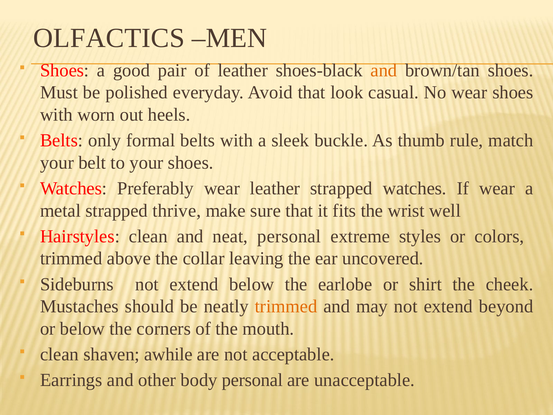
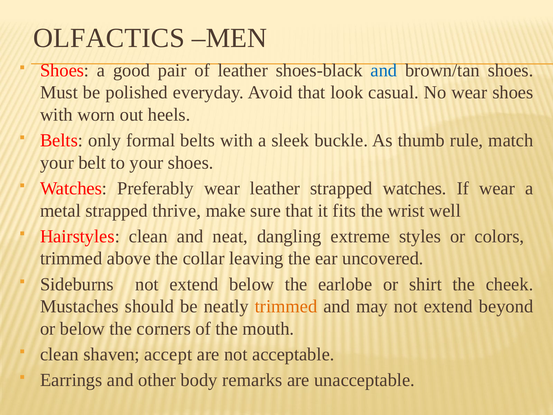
and colour: orange -> blue (384, 70)
neat personal: personal -> dangling (289, 236)
awhile: awhile -> accept (168, 354)
body personal: personal -> remarks (252, 380)
